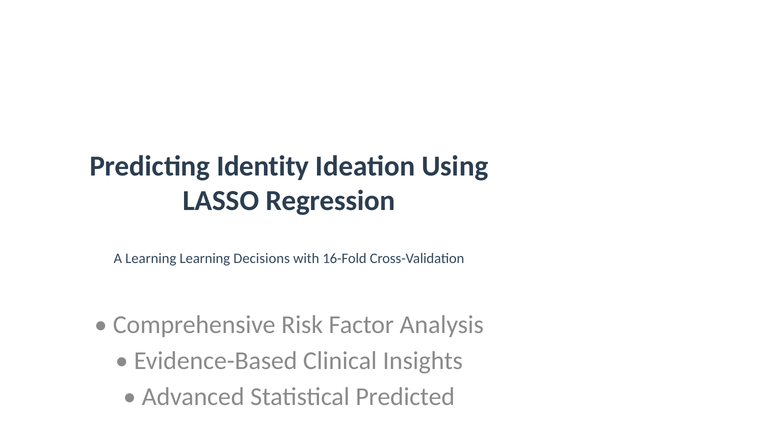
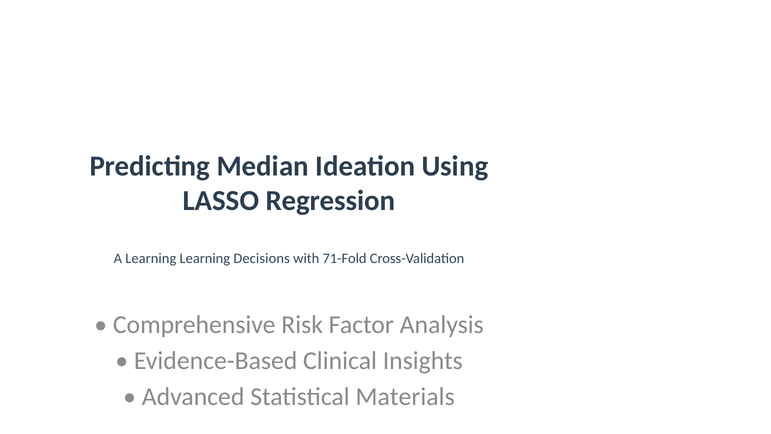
Identity: Identity -> Median (263, 166)
16-Fold: 16-Fold -> 71-Fold (345, 258)
Predicted: Predicted -> Materials (405, 396)
